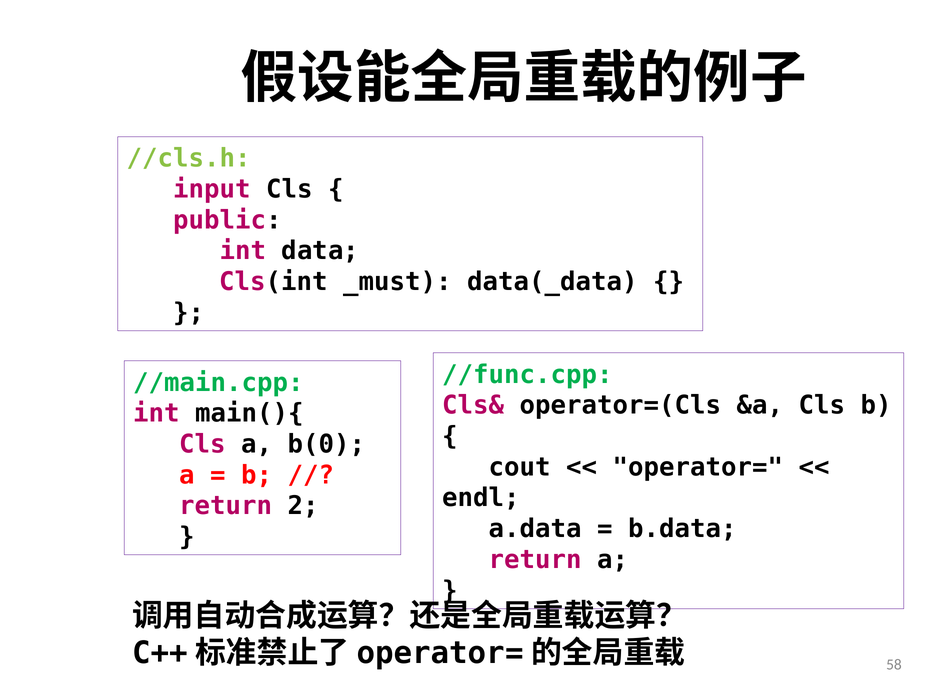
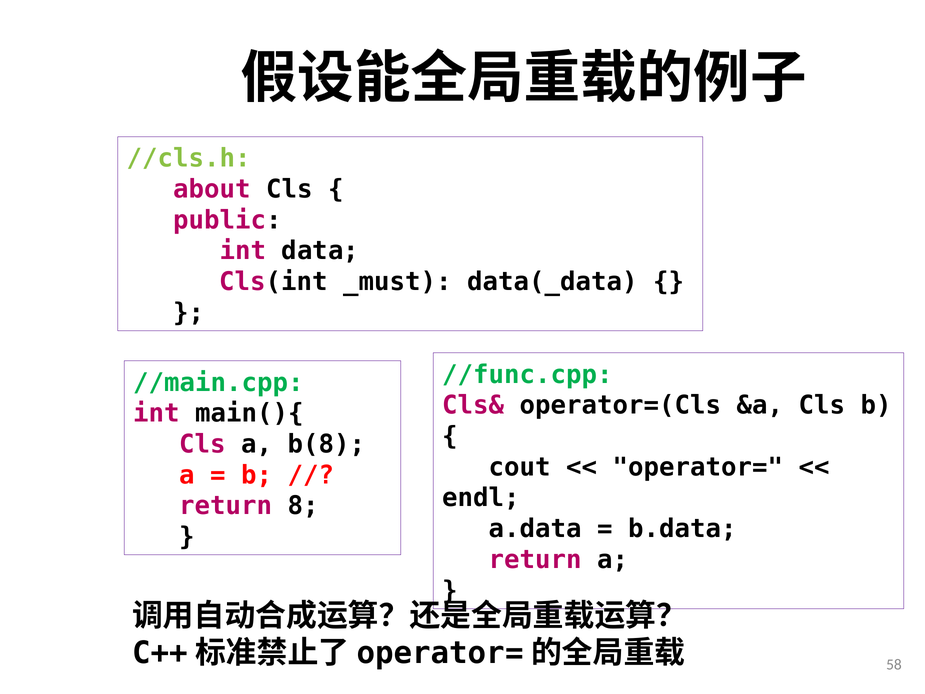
input: input -> about (212, 189)
b(0: b(0 -> b(8 (327, 444)
2: 2 -> 8 (303, 506)
